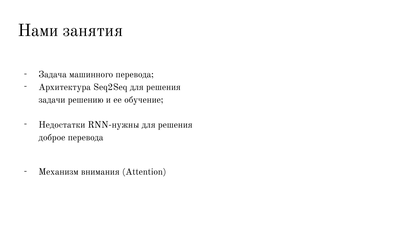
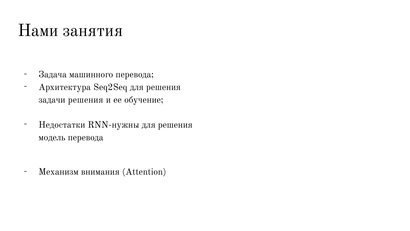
задачи решению: решению -> решения (86, 100)
доброе: доброе -> модель (52, 137)
